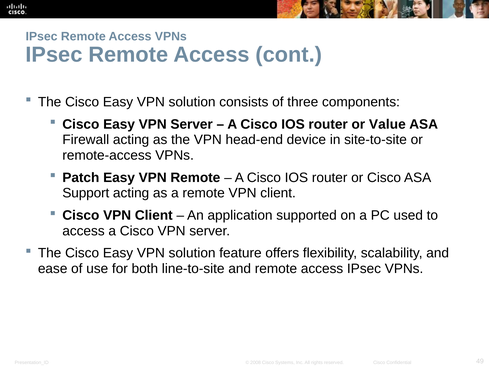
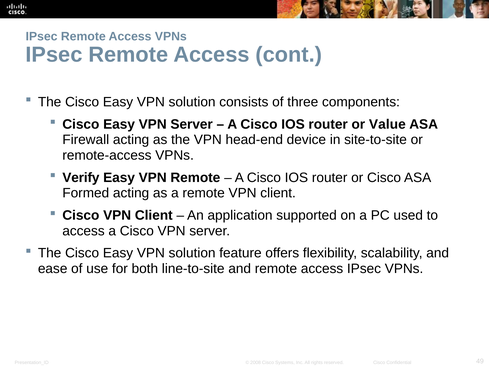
Patch: Patch -> Verify (81, 177)
Support: Support -> Formed (86, 193)
